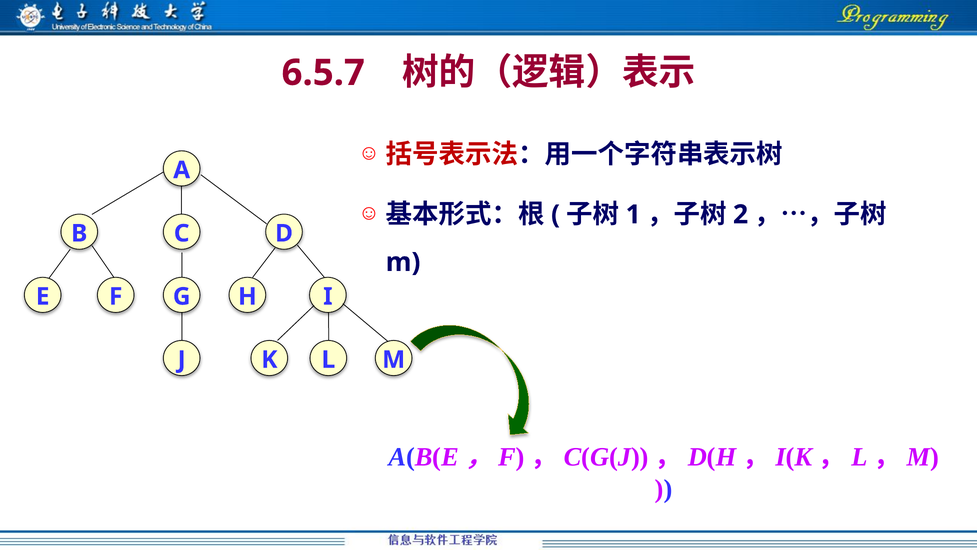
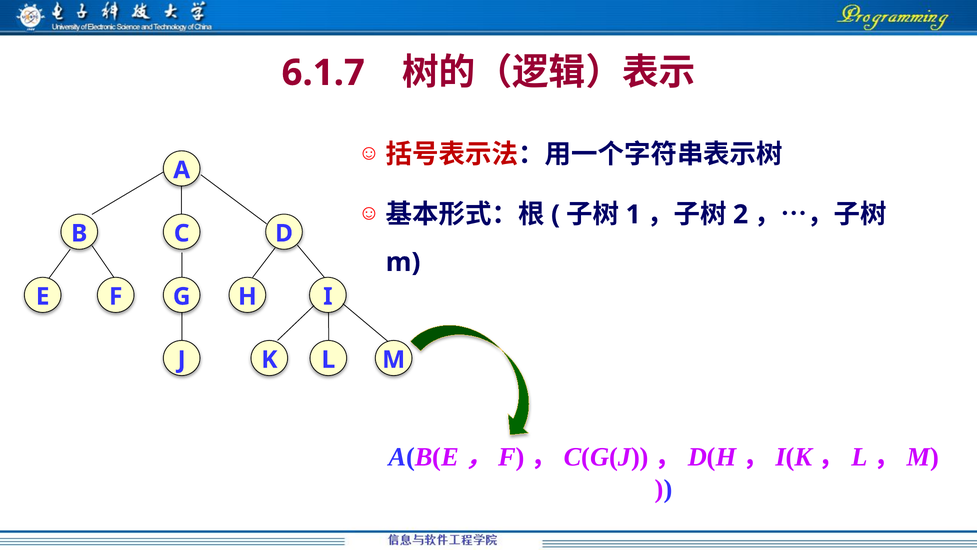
6.5.7: 6.5.7 -> 6.1.7 (323, 73)
